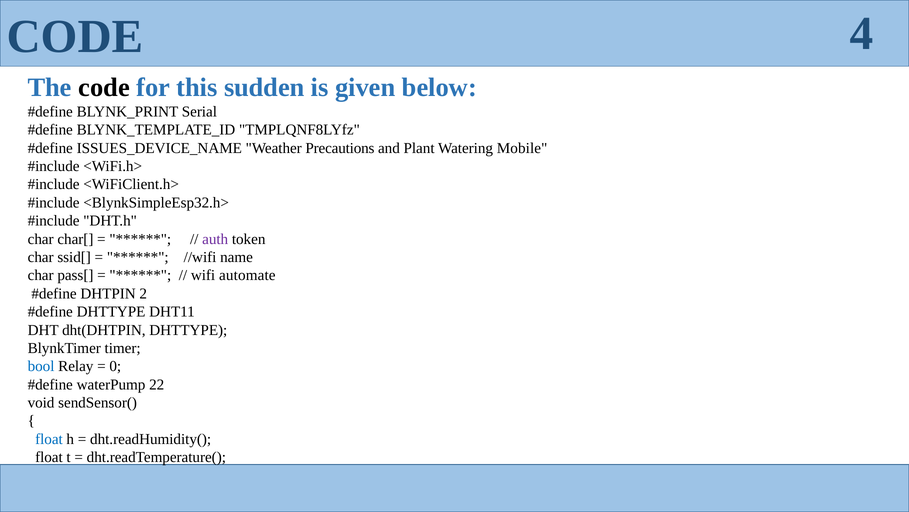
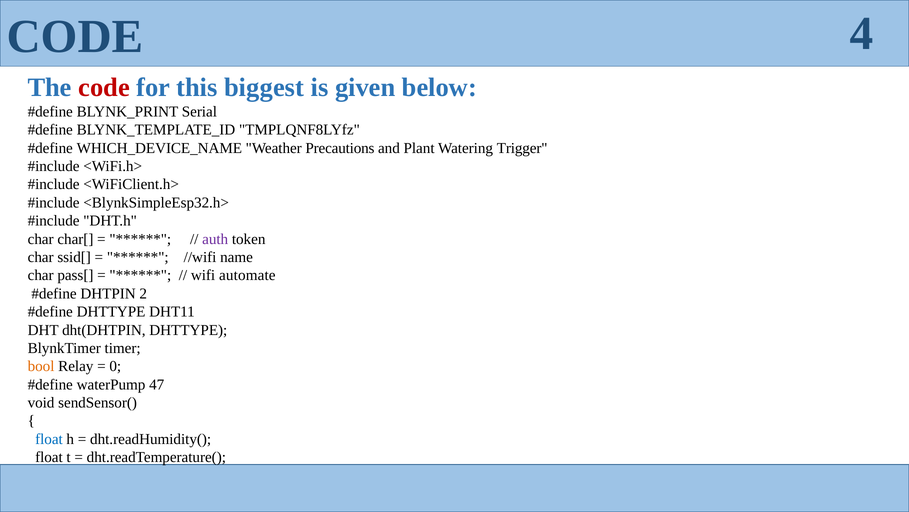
code colour: black -> red (104, 87)
sudden: sudden -> biggest (264, 87)
ISSUES_DEVICE_NAME: ISSUES_DEVICE_NAME -> WHICH_DEVICE_NAME (159, 148)
Mobile: Mobile -> Trigger (522, 148)
bool colour: blue -> orange (41, 366)
22: 22 -> 47 (157, 384)
